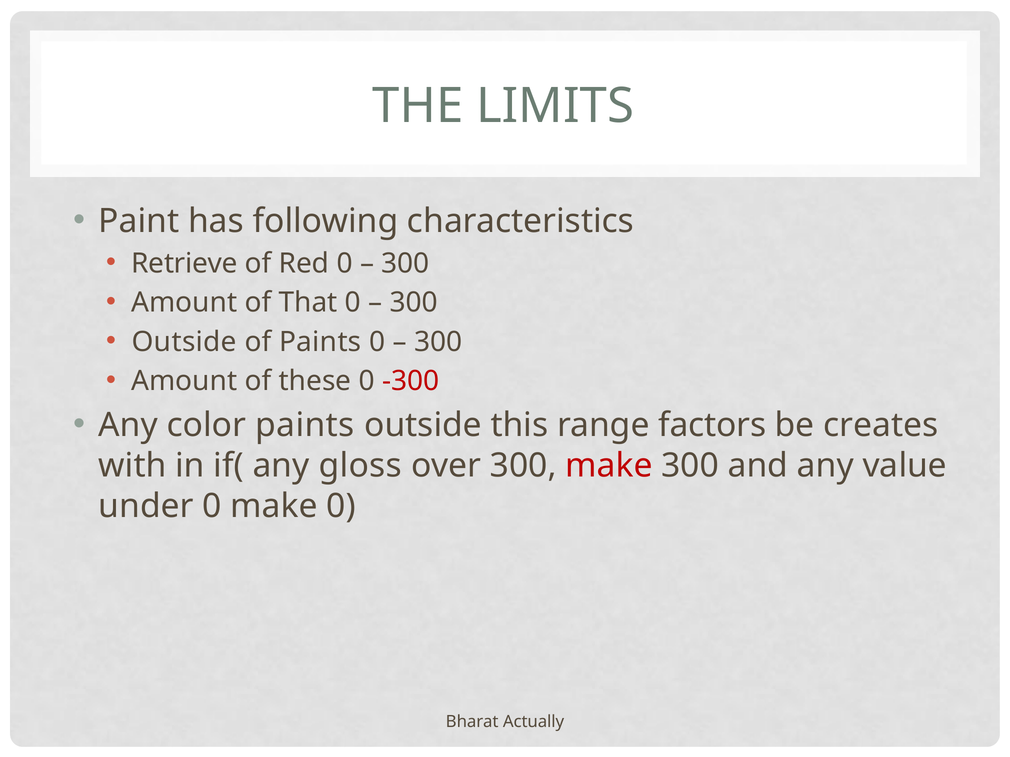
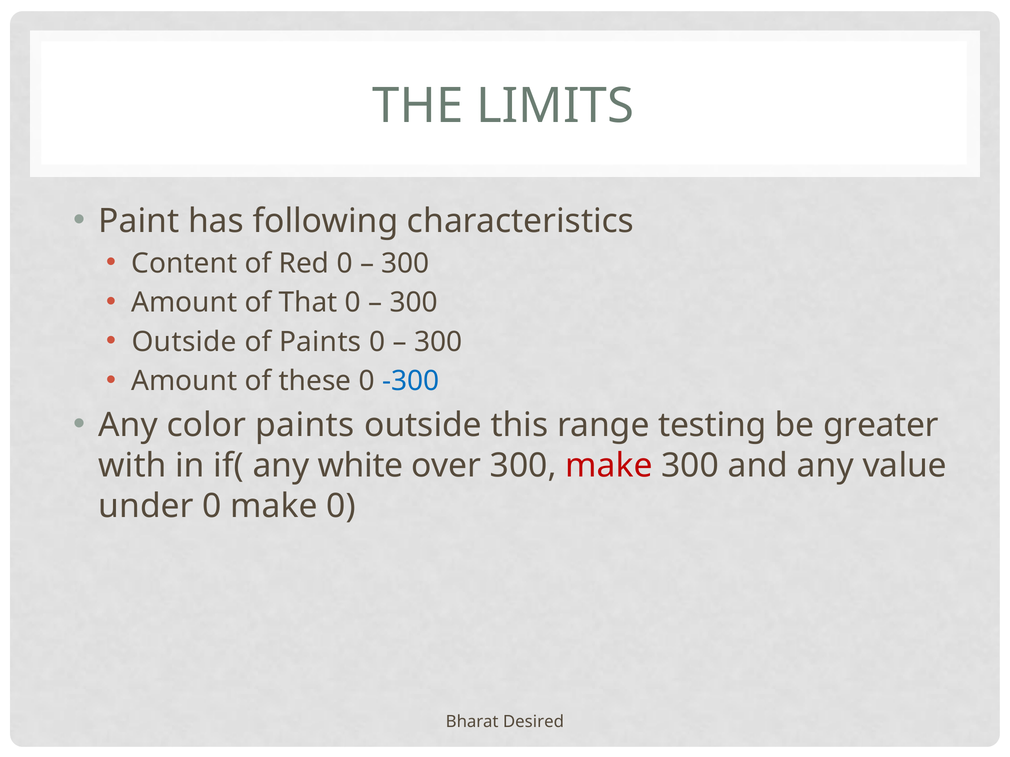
Retrieve: Retrieve -> Content (184, 263)
-300 colour: red -> blue (411, 381)
factors: factors -> testing (712, 425)
creates: creates -> greater (881, 425)
gloss: gloss -> white (361, 466)
Actually: Actually -> Desired (533, 722)
